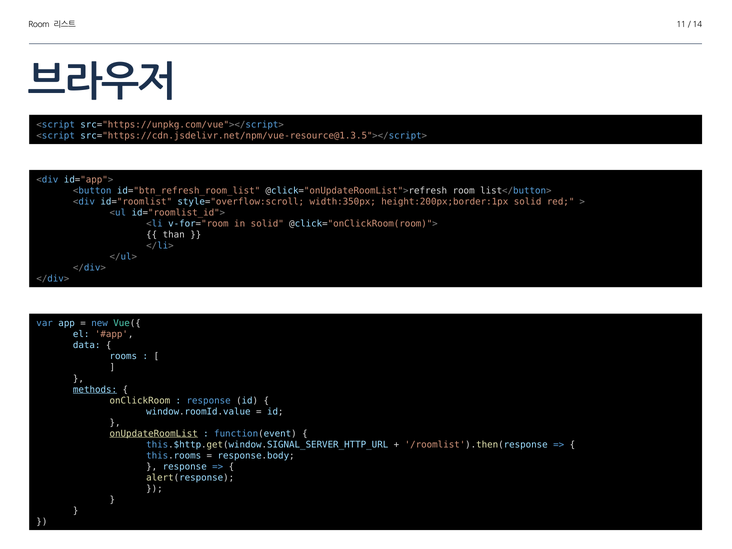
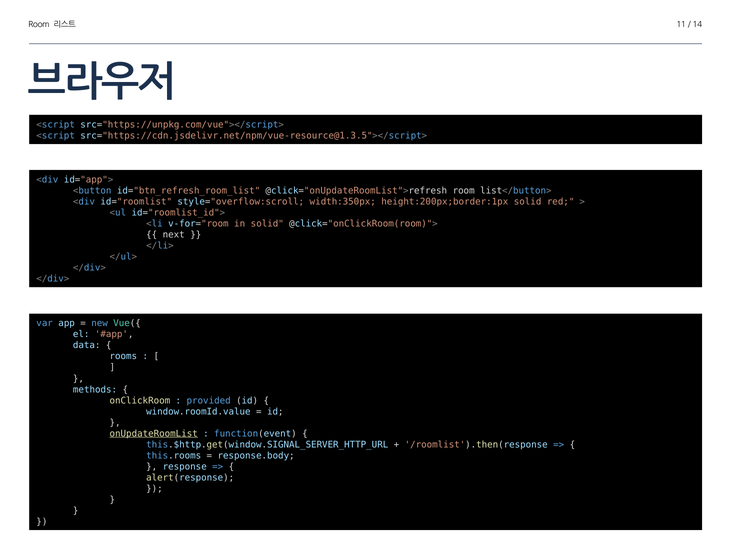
than: than -> next (174, 235)
methods underline: present -> none (95, 389)
response: response -> provided (209, 400)
